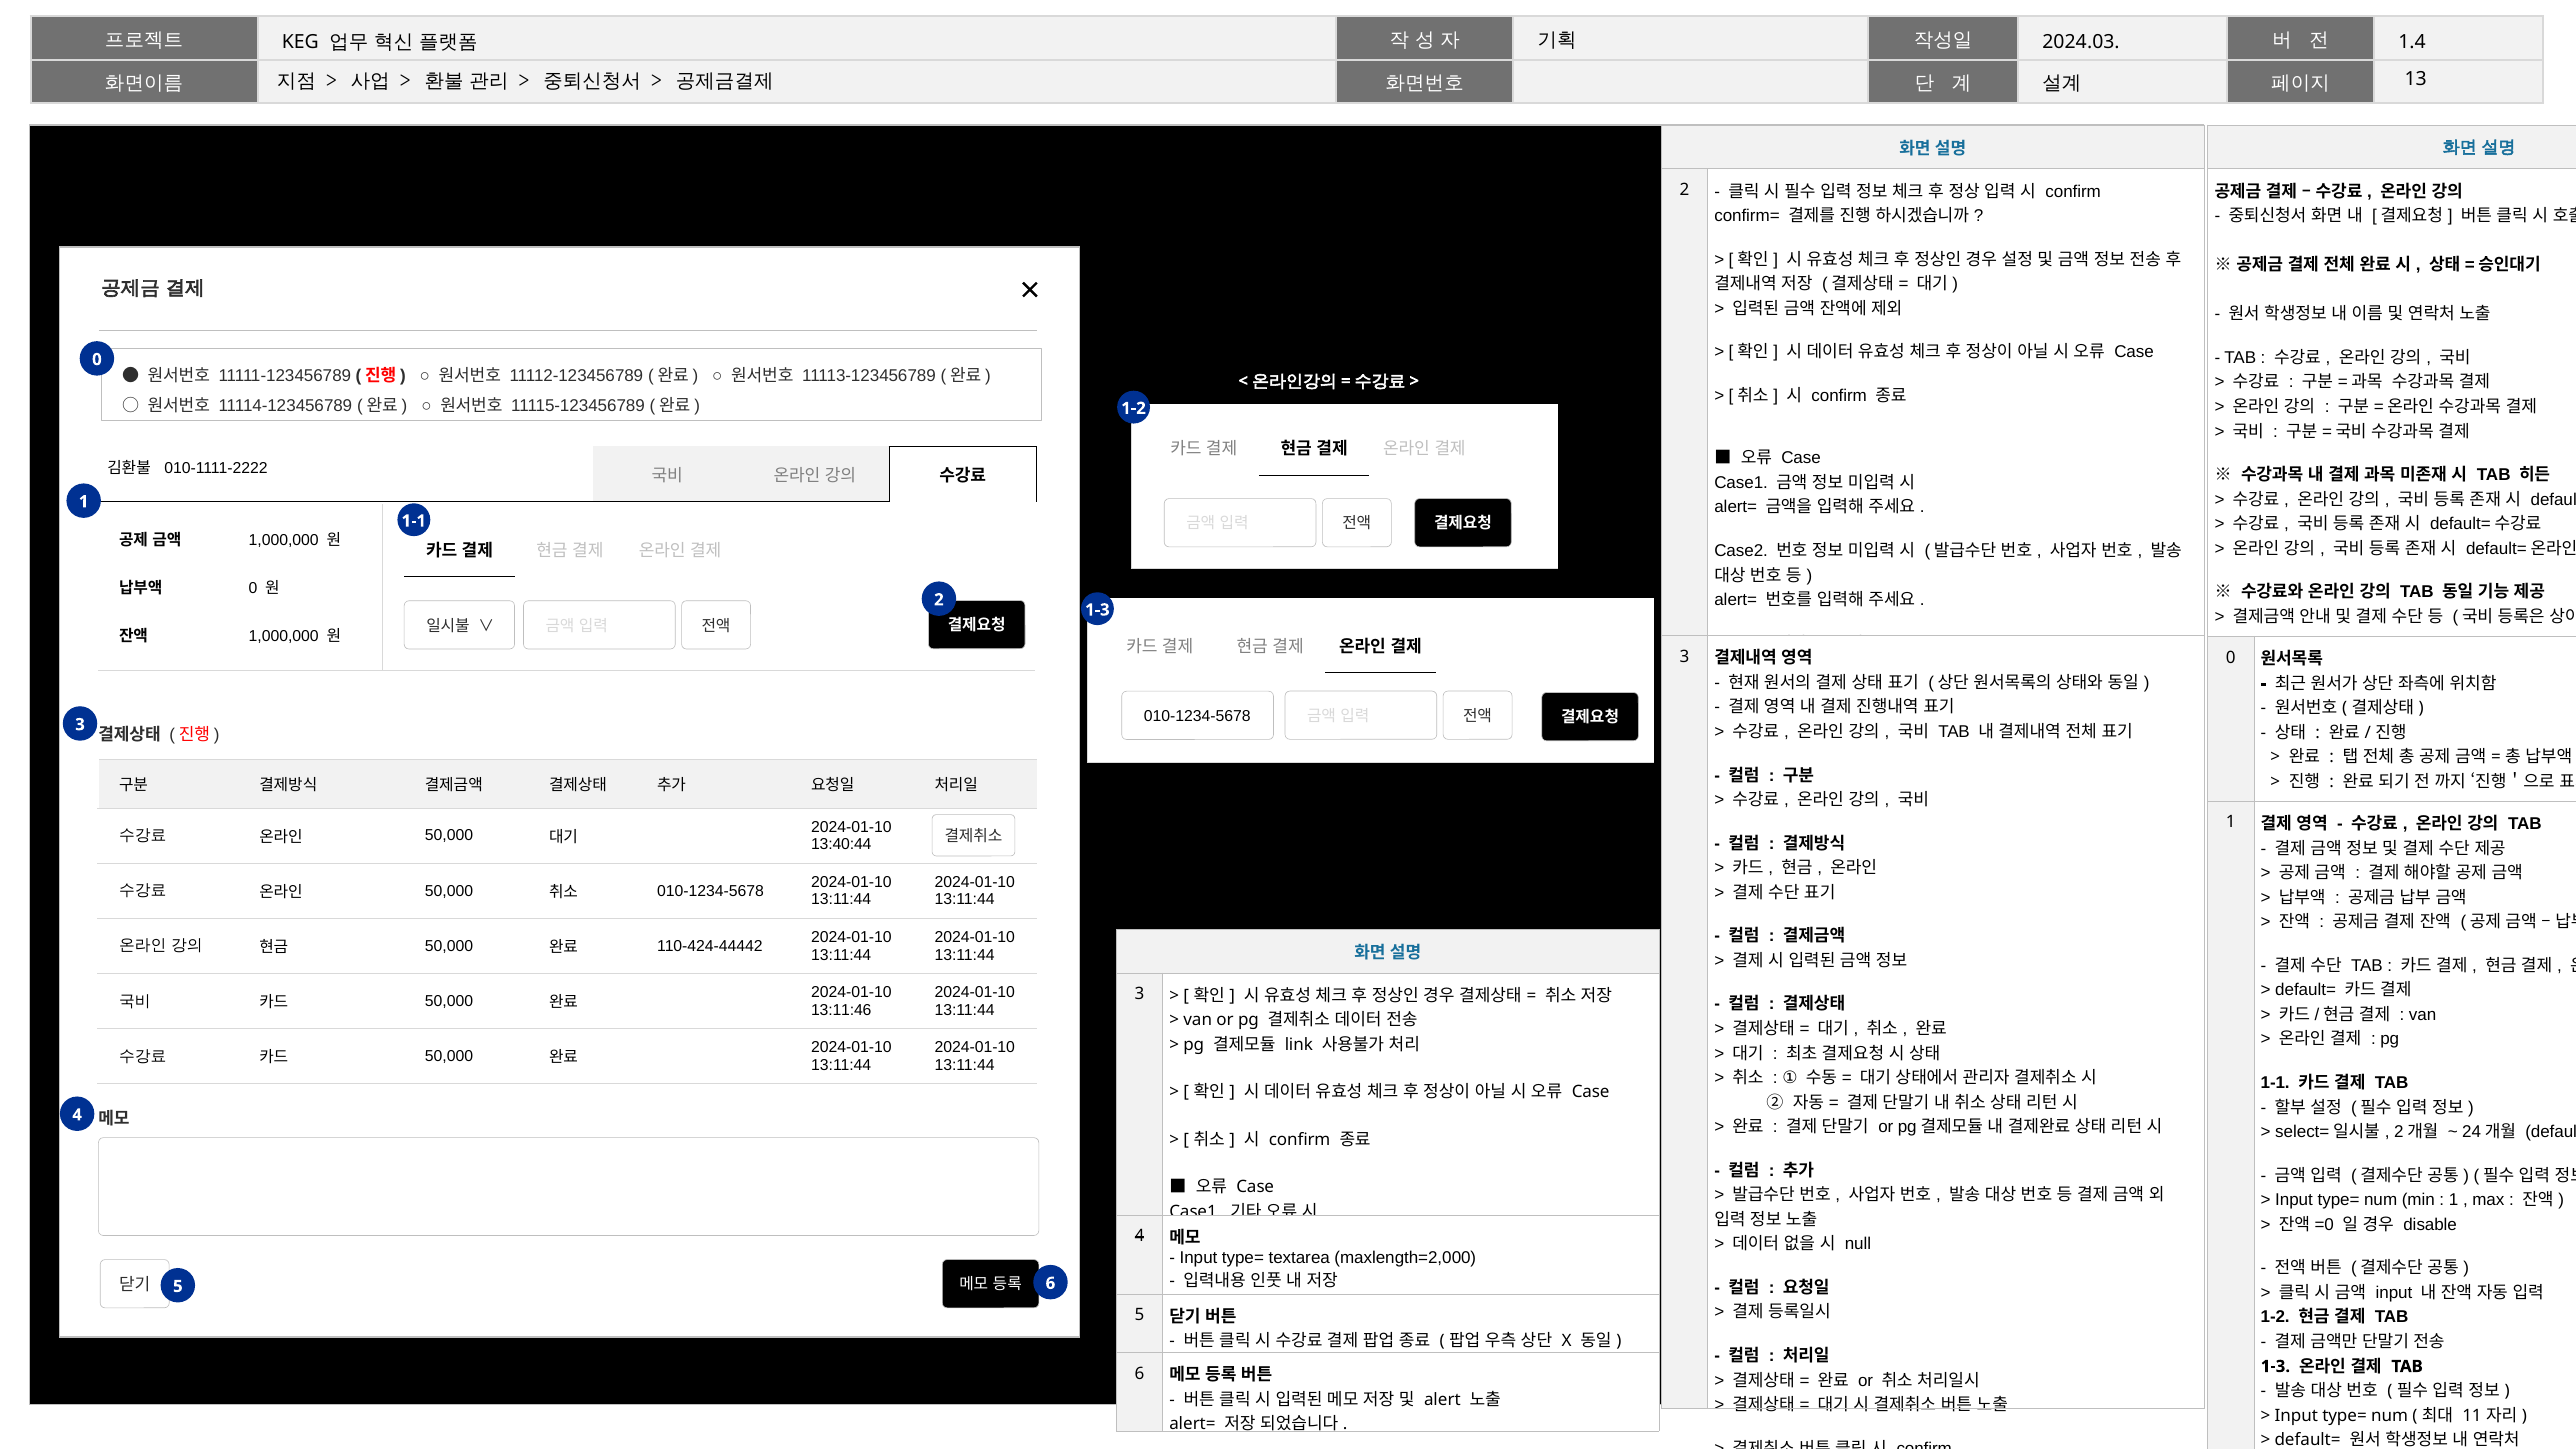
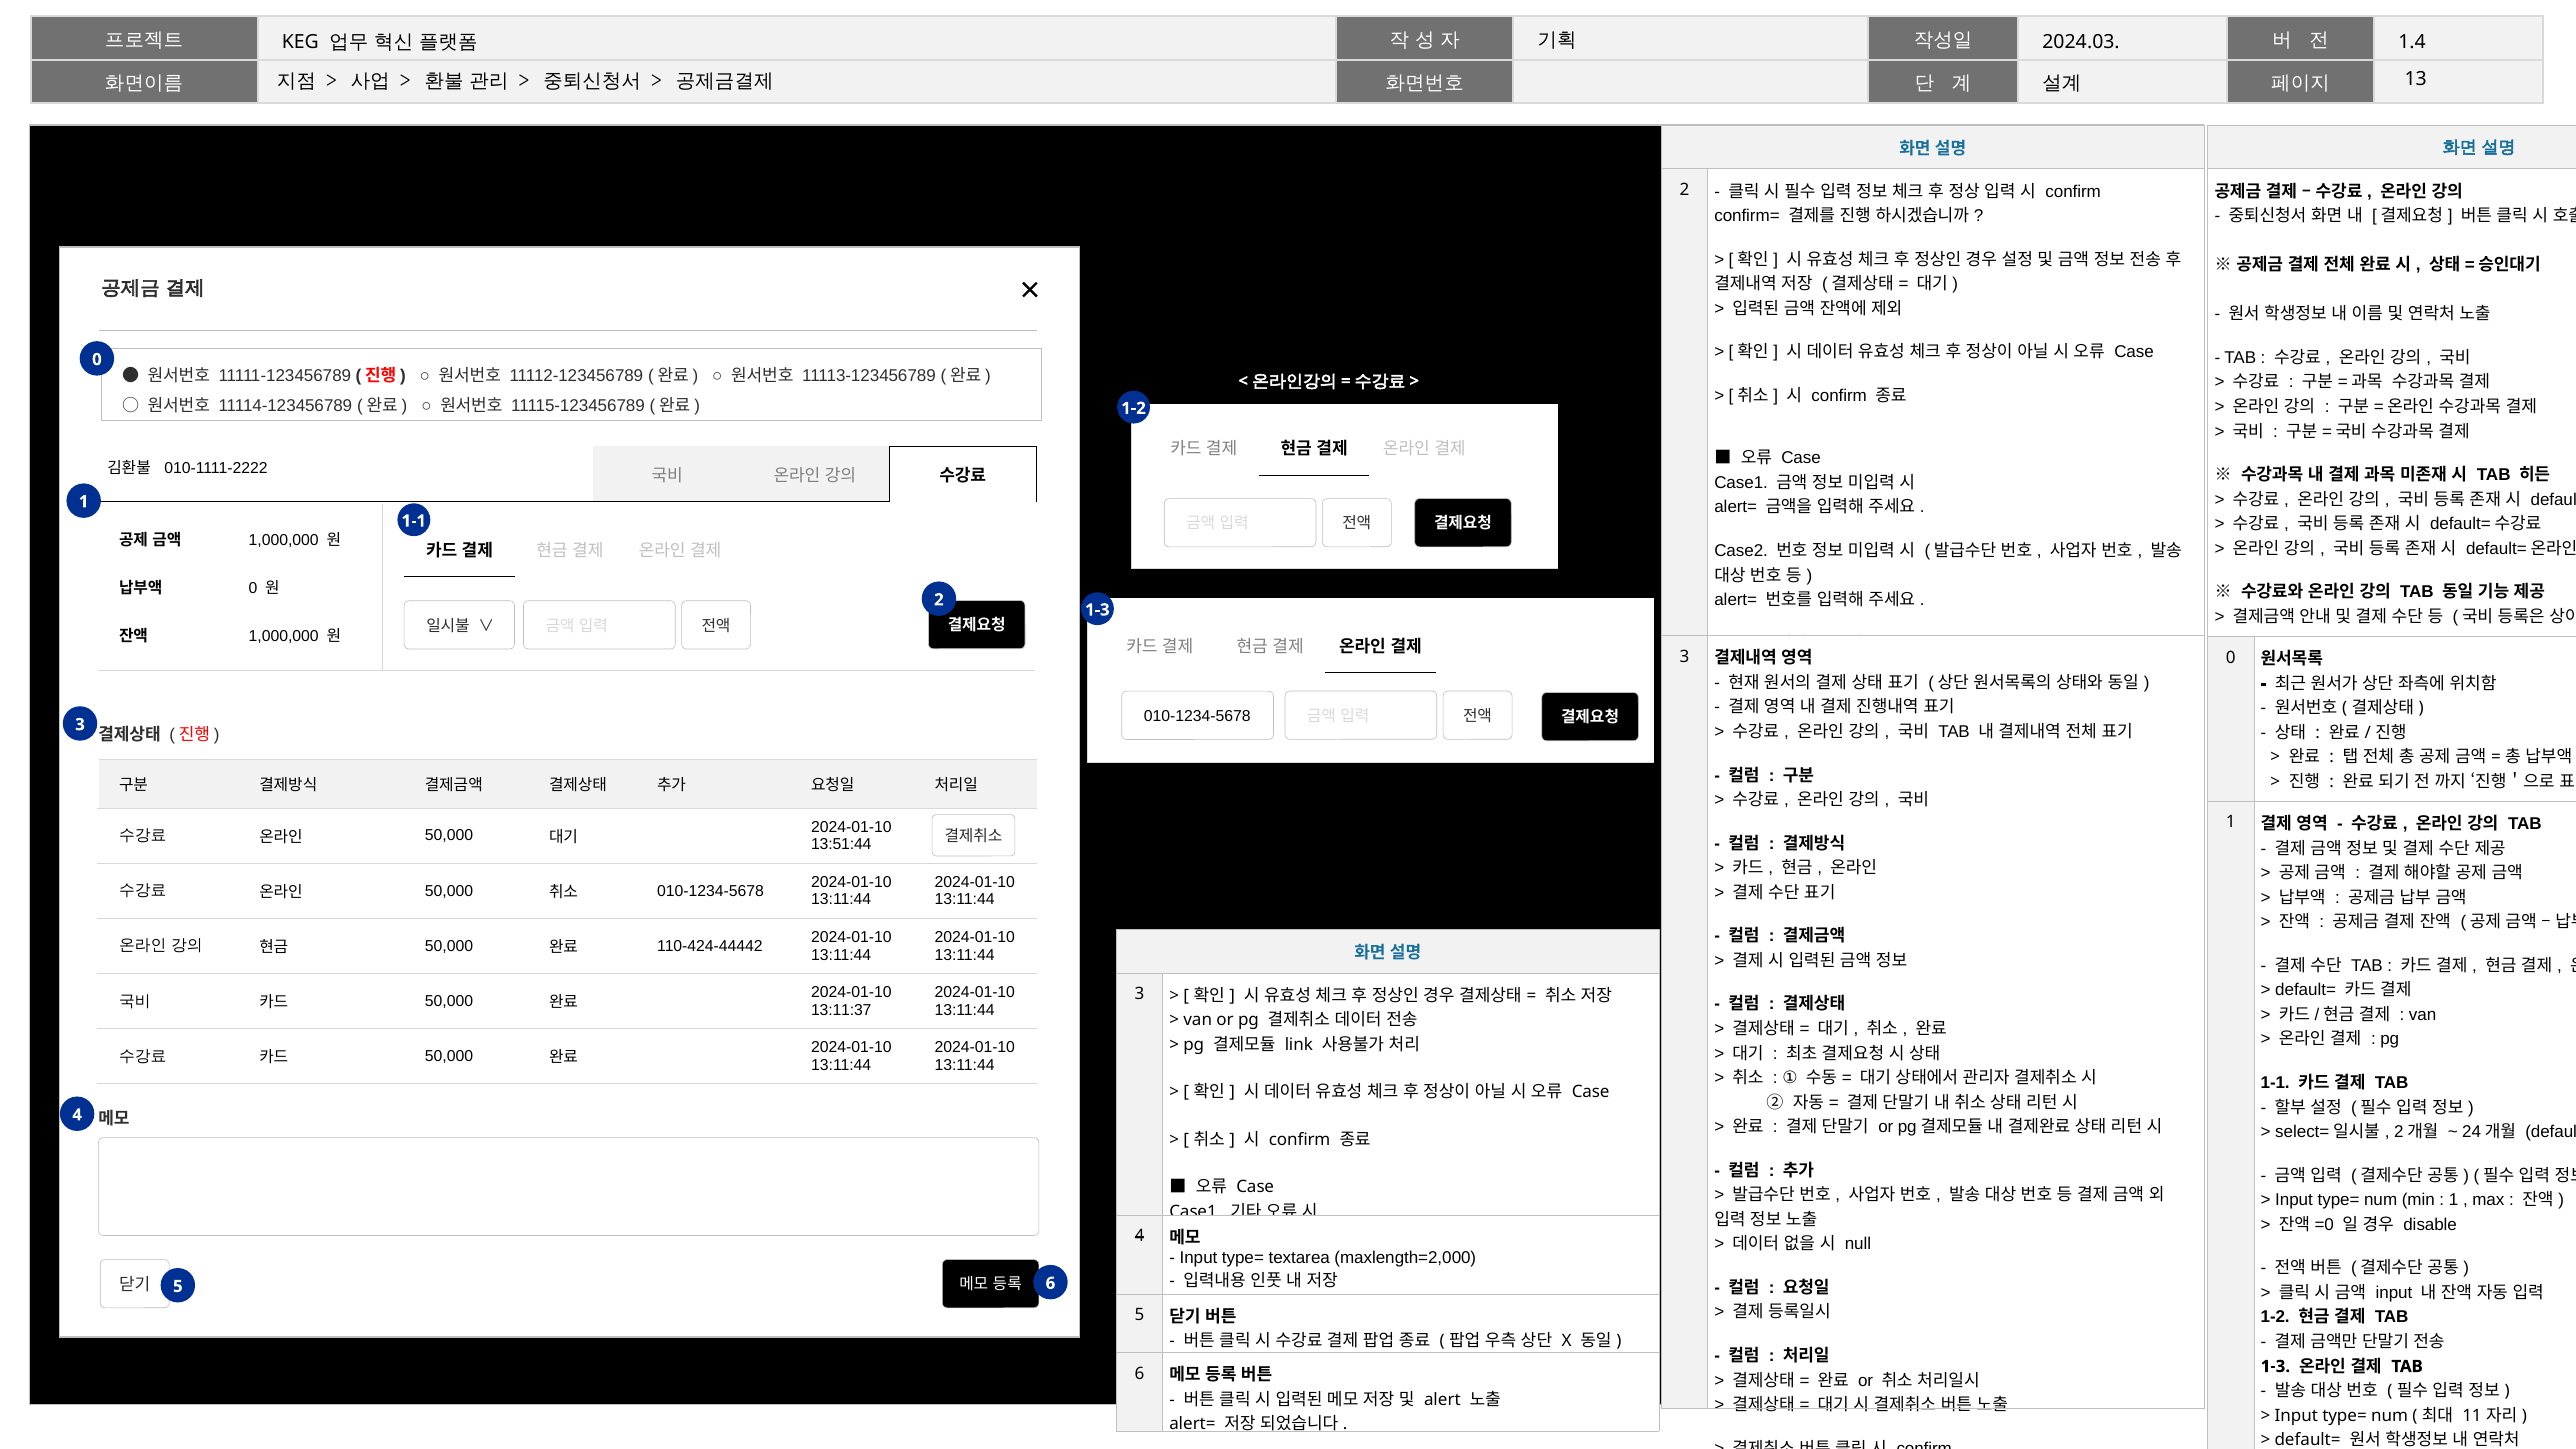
13:40:44: 13:40:44 -> 13:51:44 (841, 844)
13:11:46: 13:11:46 -> 13:11:37 (841, 1010)
